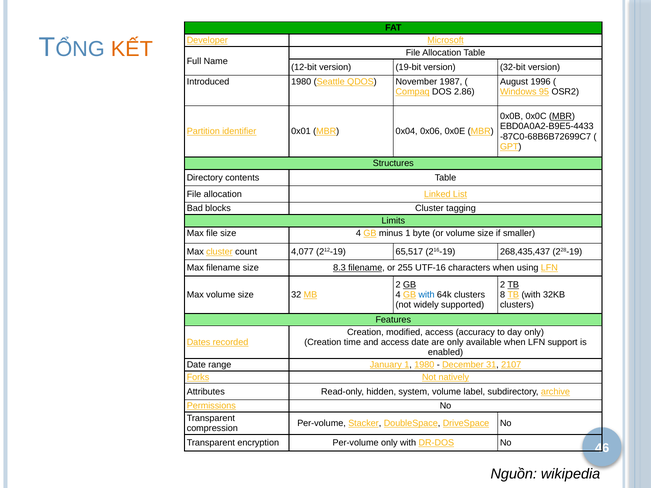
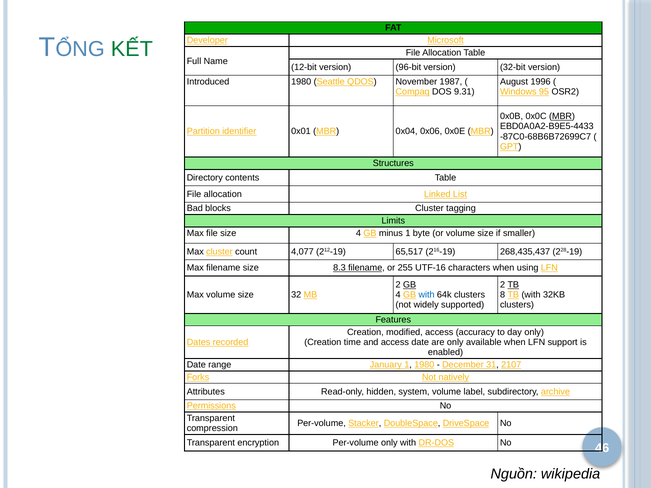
KẾT colour: orange -> green (132, 49)
19-bit: 19-bit -> 96-bit (408, 67)
2.86: 2.86 -> 9.31 (464, 92)
